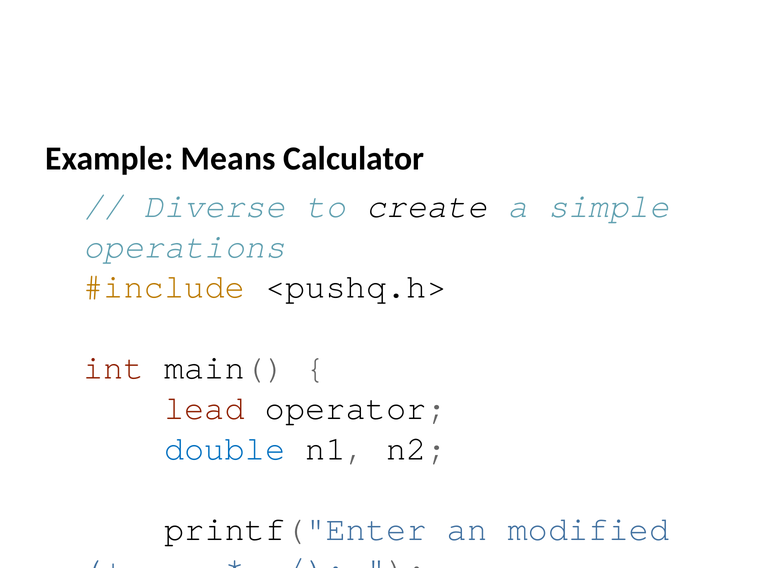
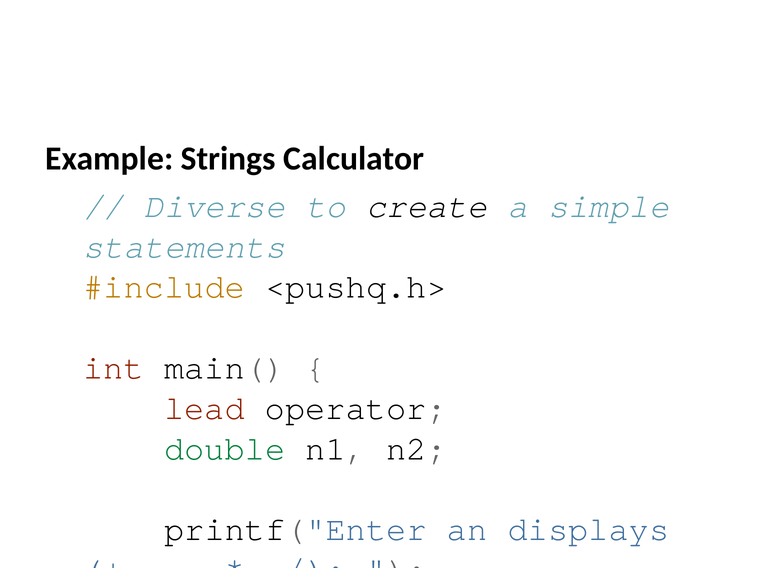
Means: Means -> Strings (228, 159)
operations: operations -> statements (184, 246)
double colour: blue -> green (225, 448)
modified: modified -> displays (588, 529)
